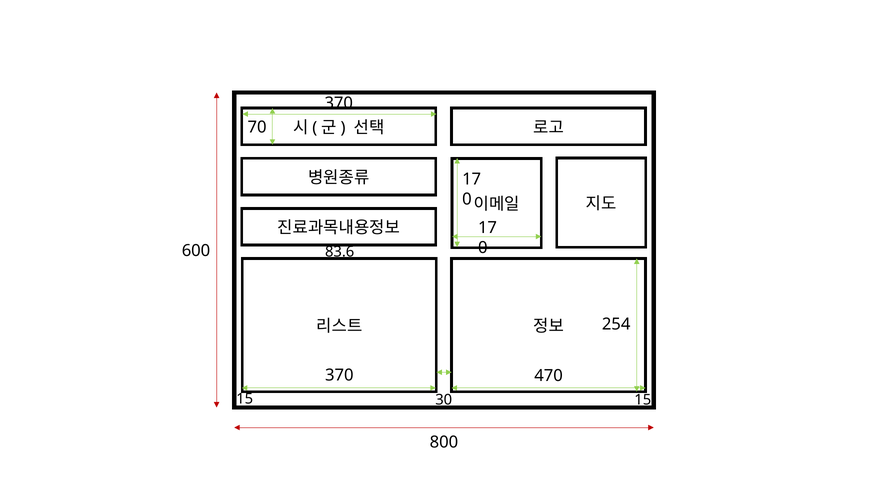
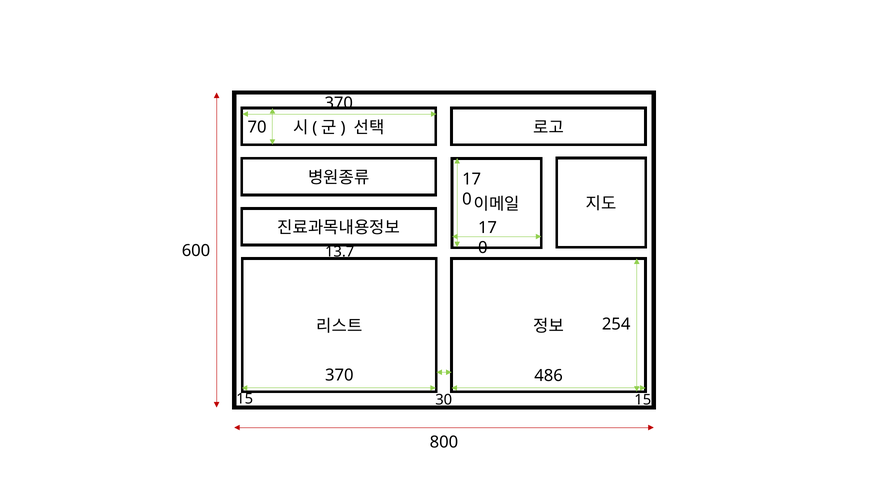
83.6: 83.6 -> 13.7 (340, 252)
470: 470 -> 486 (549, 375)
